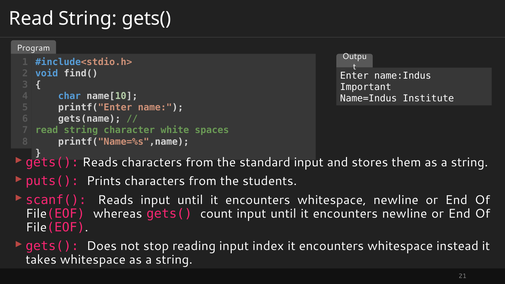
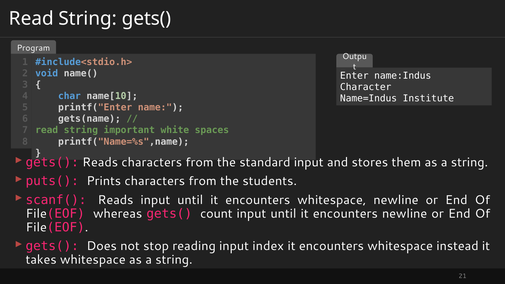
find(: find( -> name( (81, 73)
Important: Important -> Character (366, 87)
character: character -> important (129, 130)
